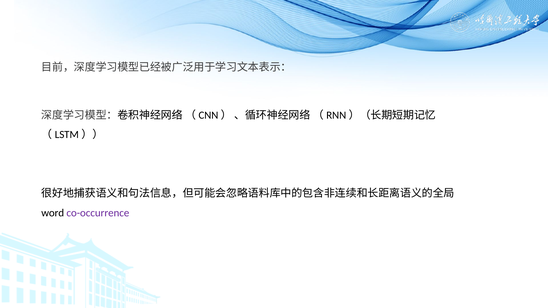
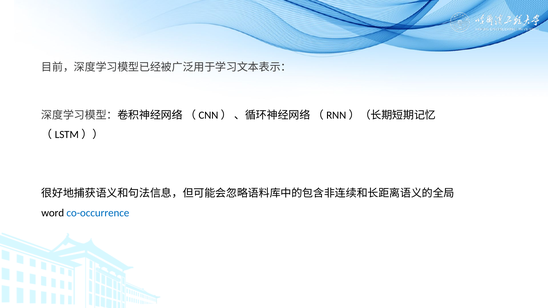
co-occurrence colour: purple -> blue (98, 213)
